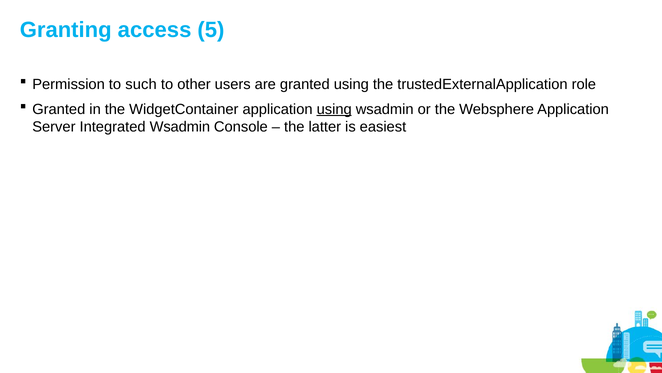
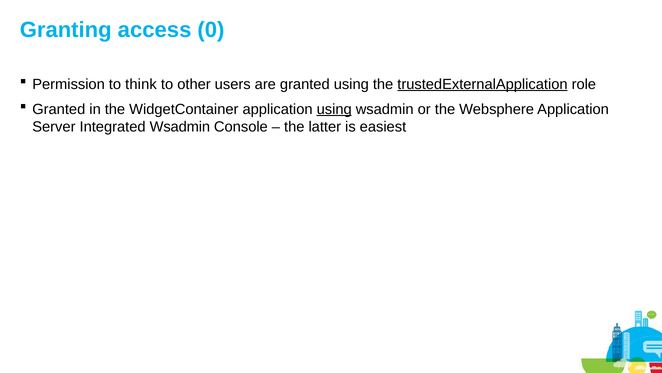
5: 5 -> 0 (211, 30)
such: such -> think (141, 84)
trustedExternalApplication underline: none -> present (482, 84)
